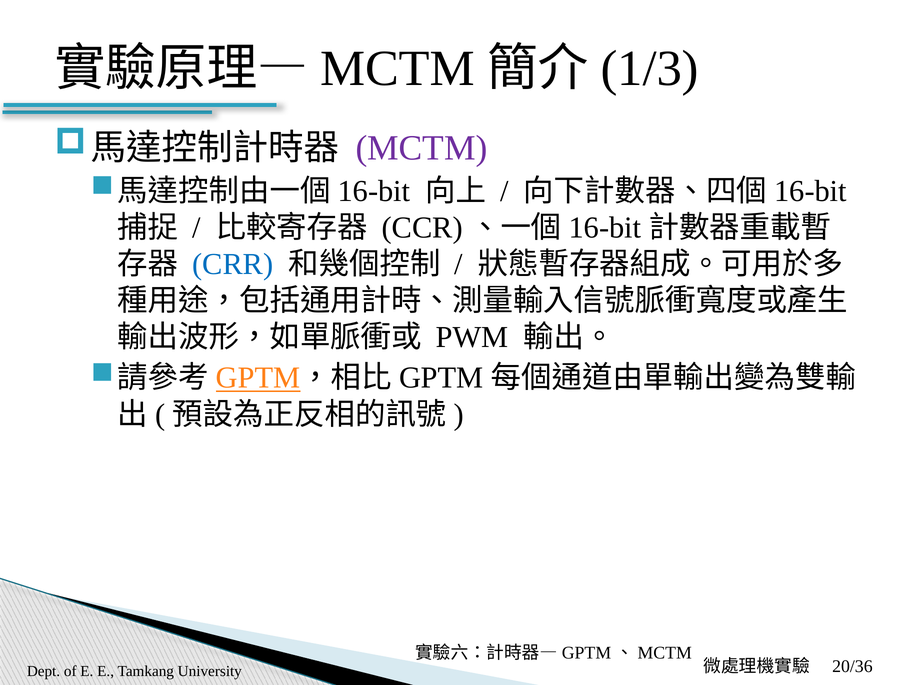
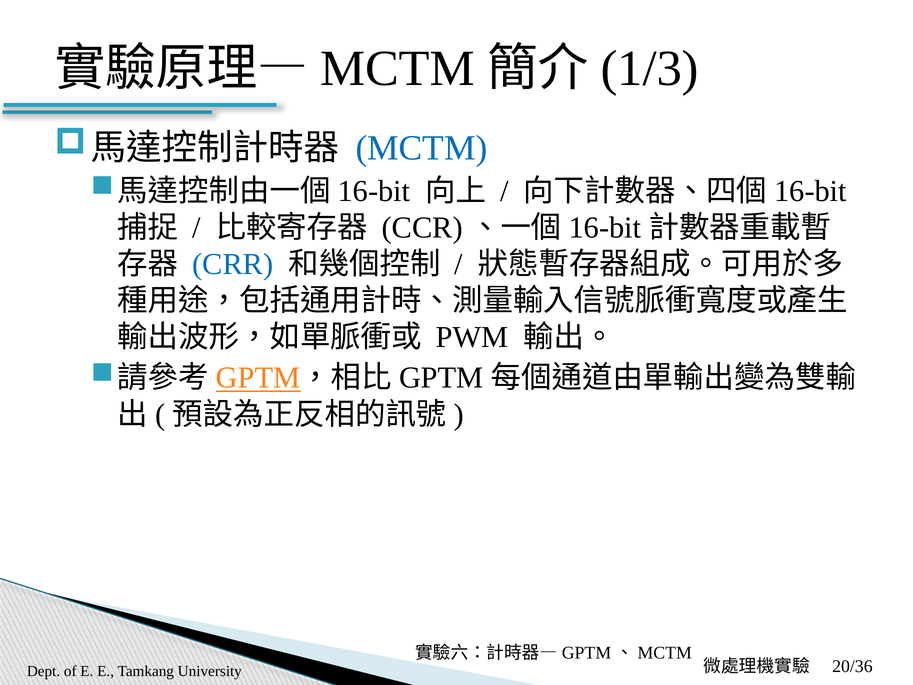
MCTM colour: purple -> blue (422, 148)
